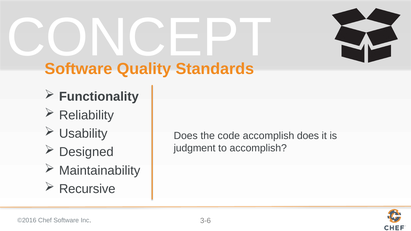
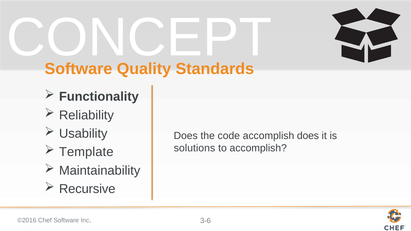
judgment: judgment -> solutions (194, 148)
Designed: Designed -> Template (86, 152)
